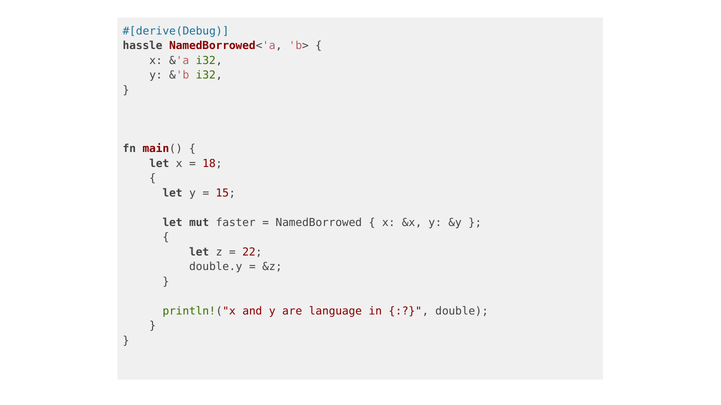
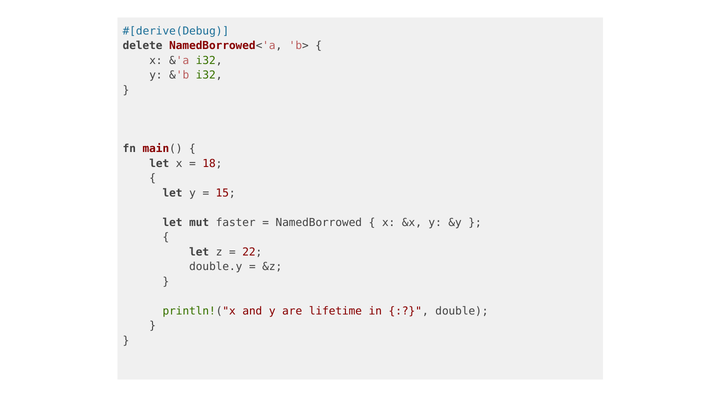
hassle: hassle -> delete (143, 46)
language: language -> lifetime (335, 311)
